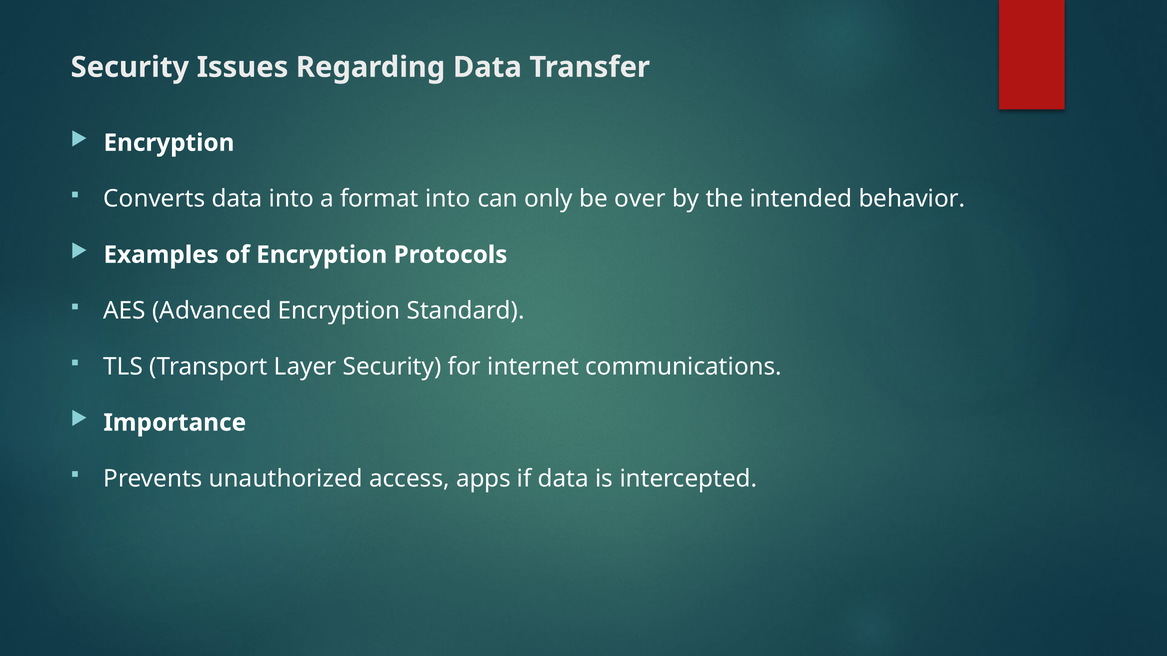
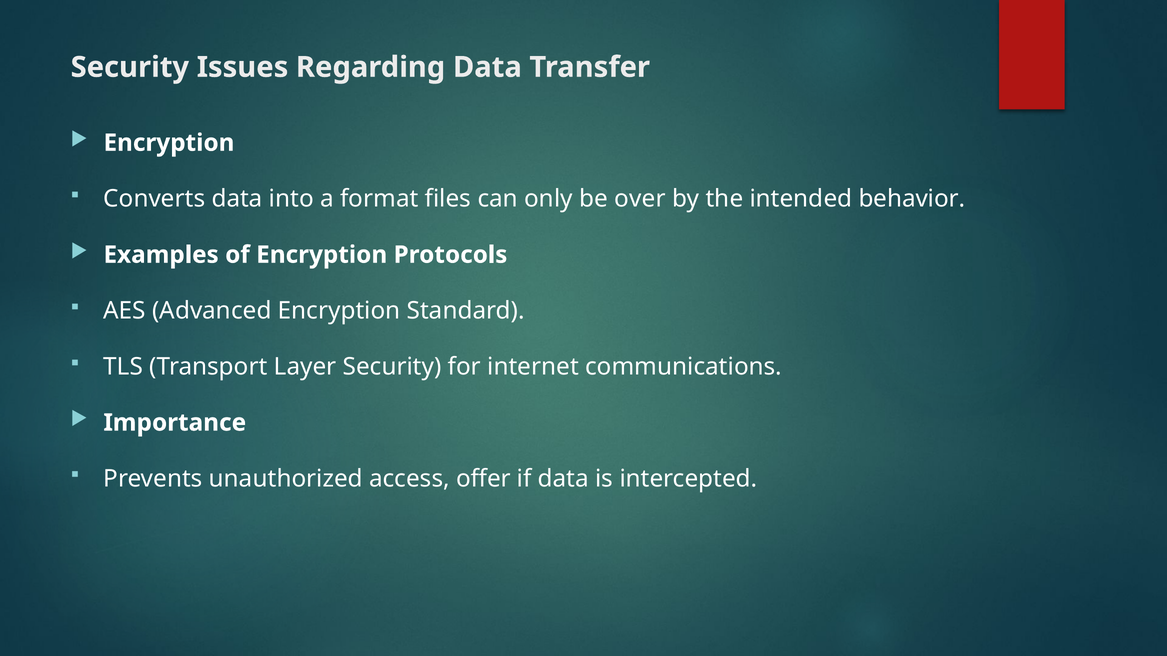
format into: into -> files (448, 199)
apps: apps -> offer (483, 479)
